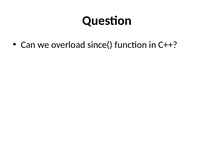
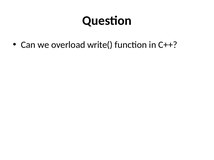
since(: since( -> write( (100, 45)
